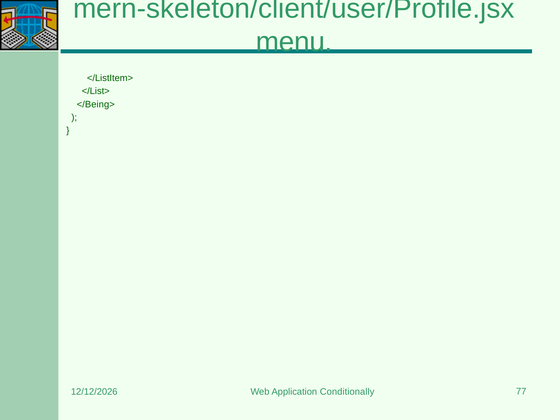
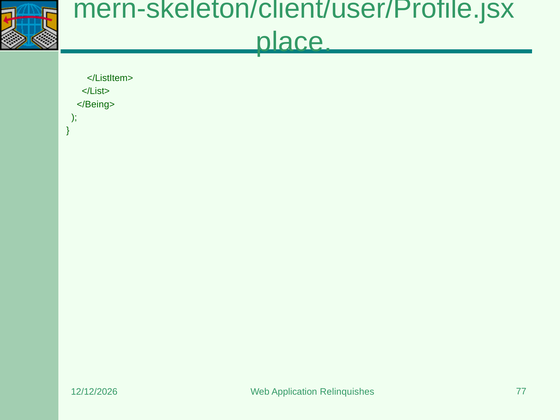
menu: menu -> place (294, 42)
Conditionally: Conditionally -> Relinquishes (347, 392)
